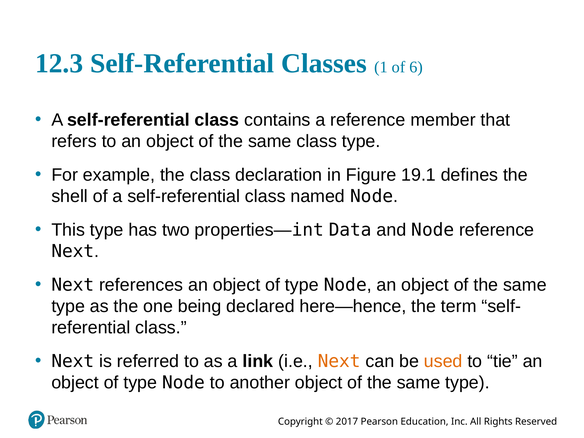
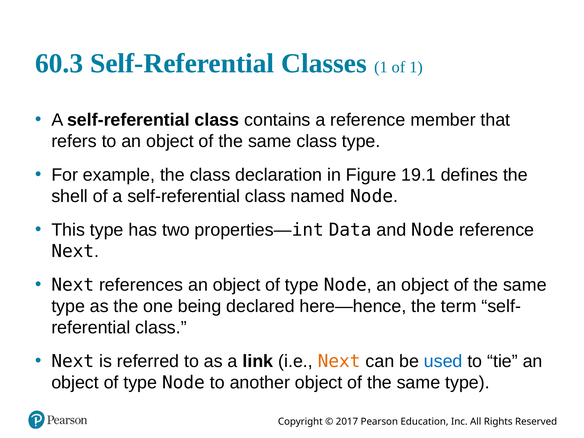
12.3: 12.3 -> 60.3 (59, 63)
of 6: 6 -> 1 (416, 67)
used colour: orange -> blue (443, 361)
